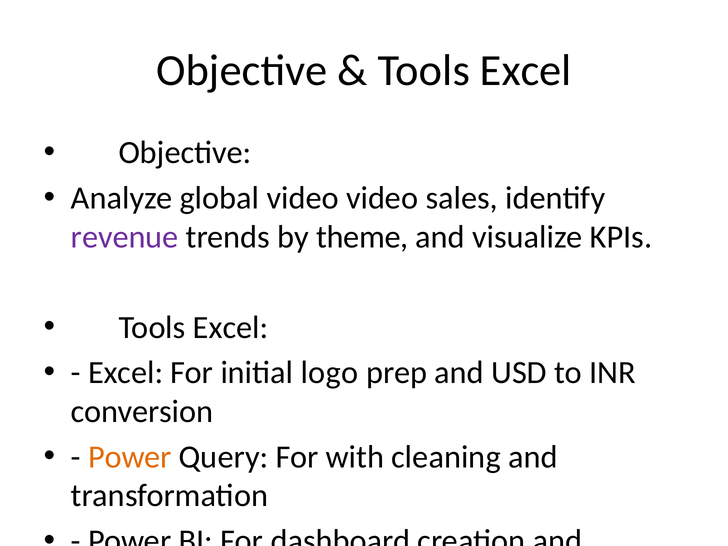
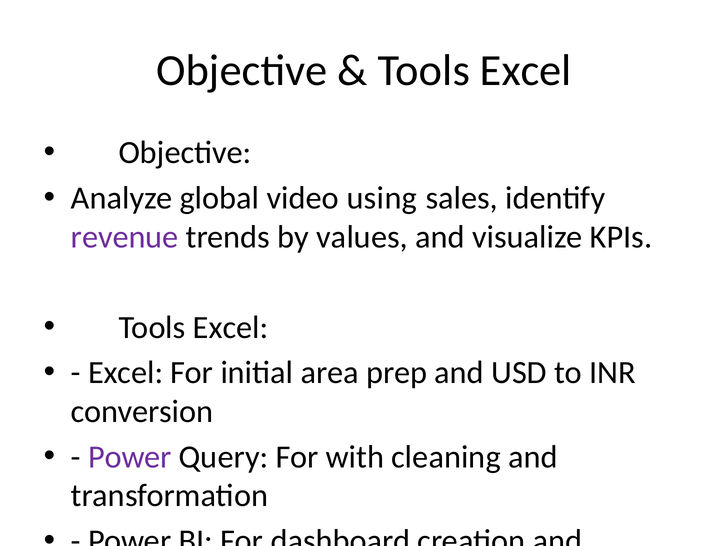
video video: video -> using (382, 198)
theme: theme -> values (362, 237)
logo: logo -> area (330, 373)
Power colour: orange -> purple (130, 457)
